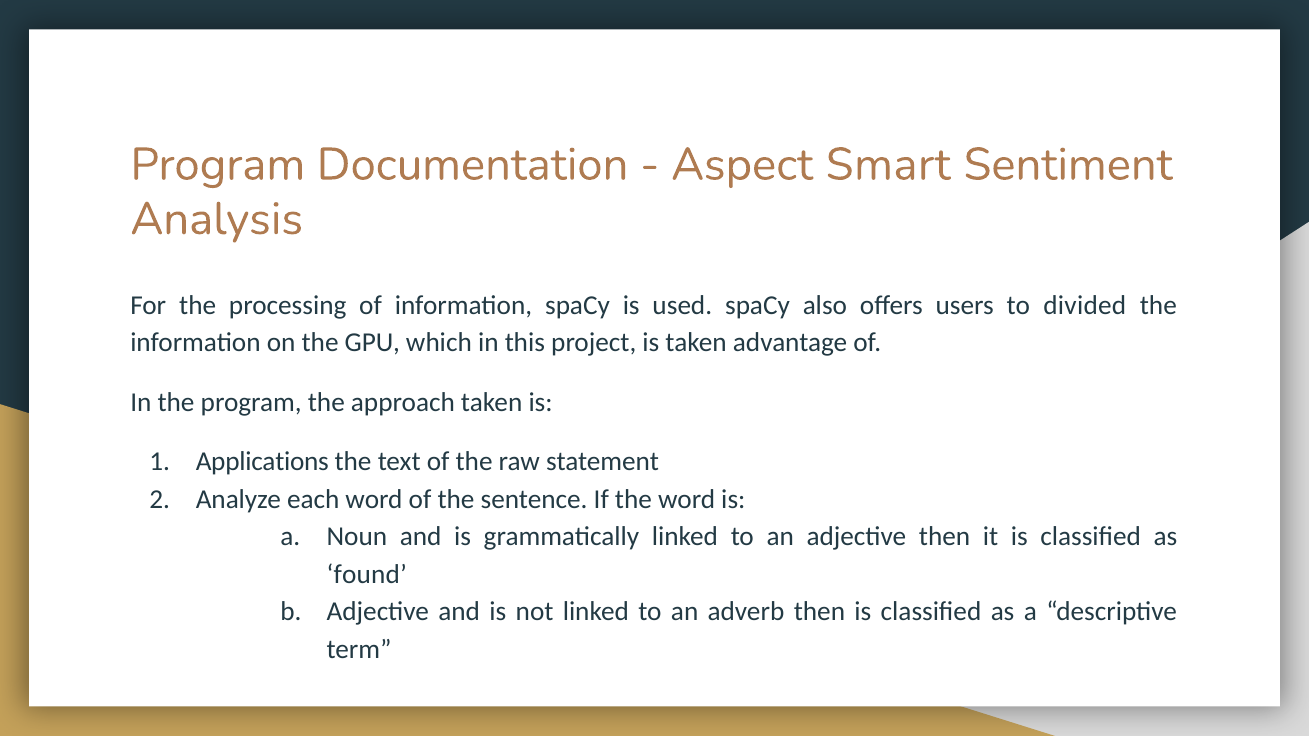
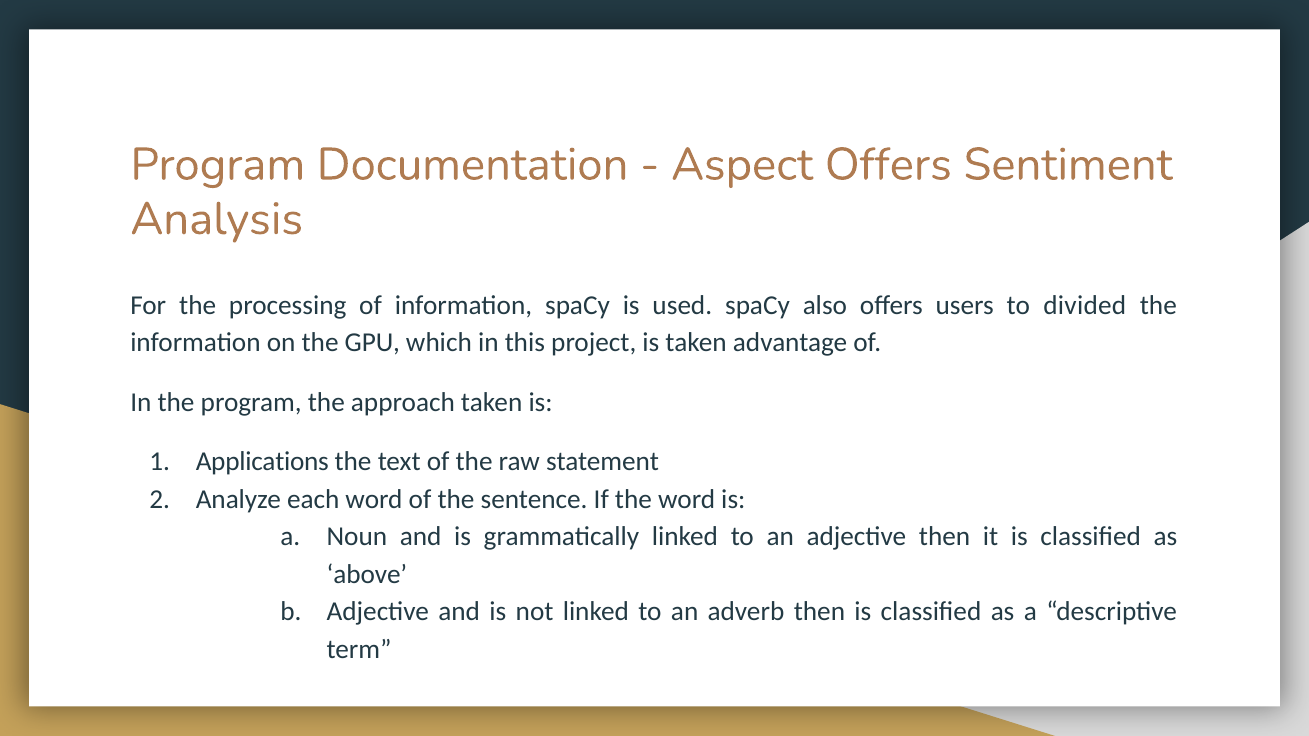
Aspect Smart: Smart -> Offers (888, 165)
found: found -> above (367, 575)
